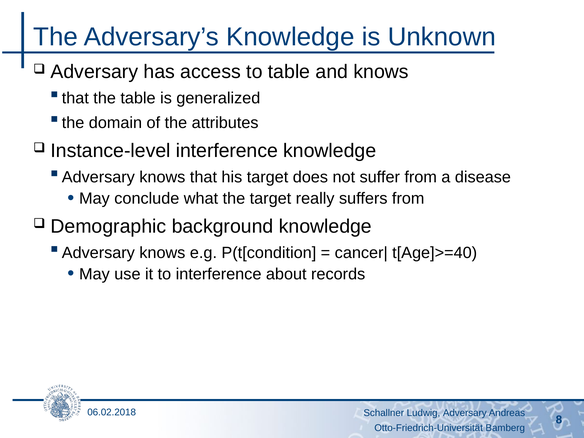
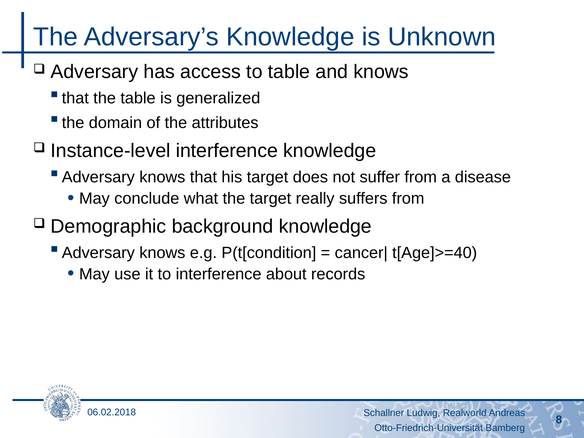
Ludwig Adversary: Adversary -> Realworld (465, 413)
